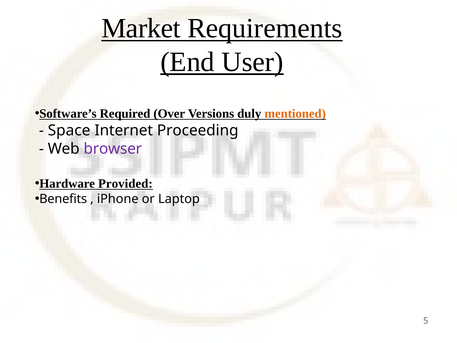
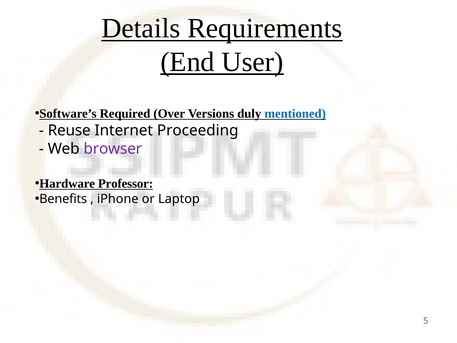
Market: Market -> Details (141, 28)
mentioned colour: orange -> blue (295, 114)
Space: Space -> Reuse (69, 131)
Provided: Provided -> Professor (126, 184)
